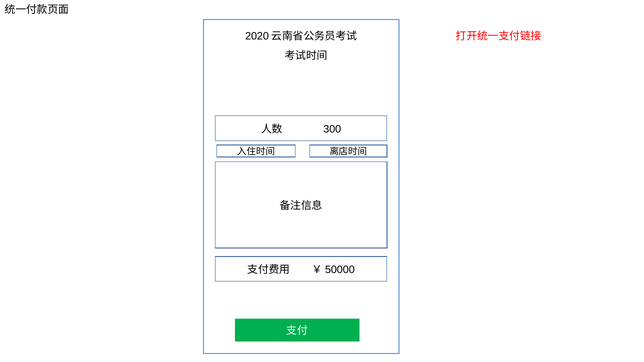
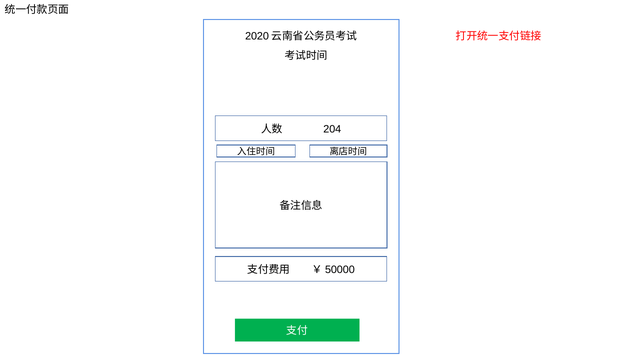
300: 300 -> 204 (332, 129)
